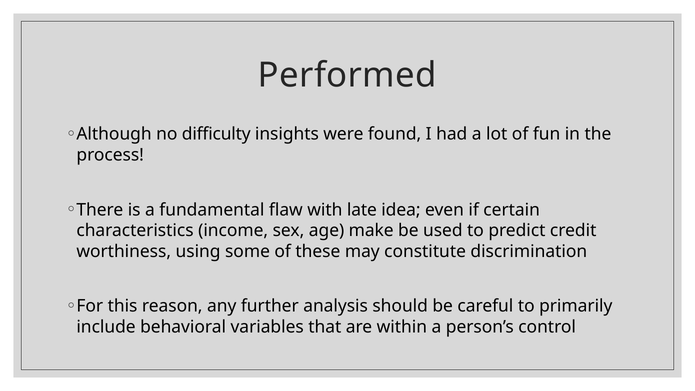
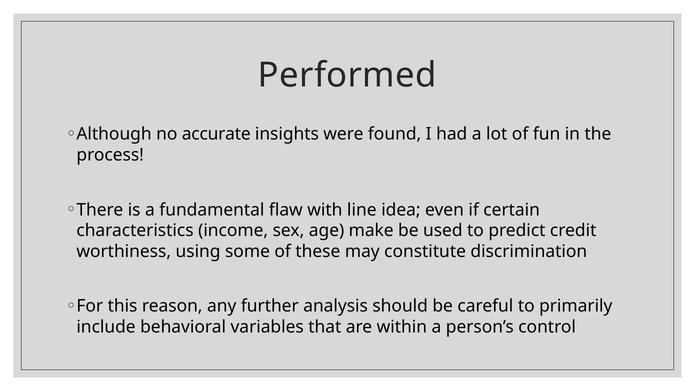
difficulty: difficulty -> accurate (216, 134)
late: late -> line (362, 210)
